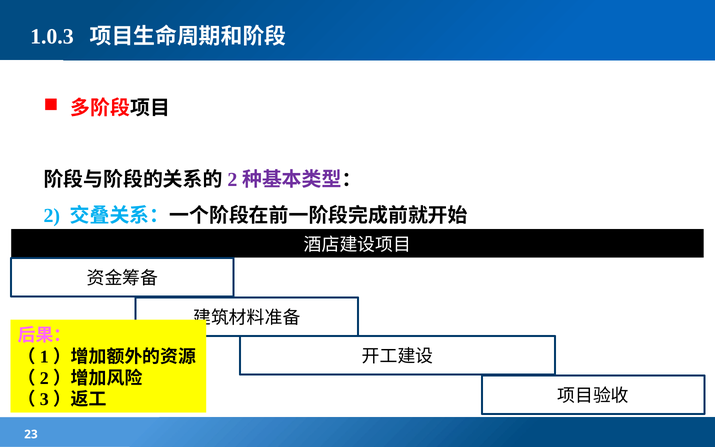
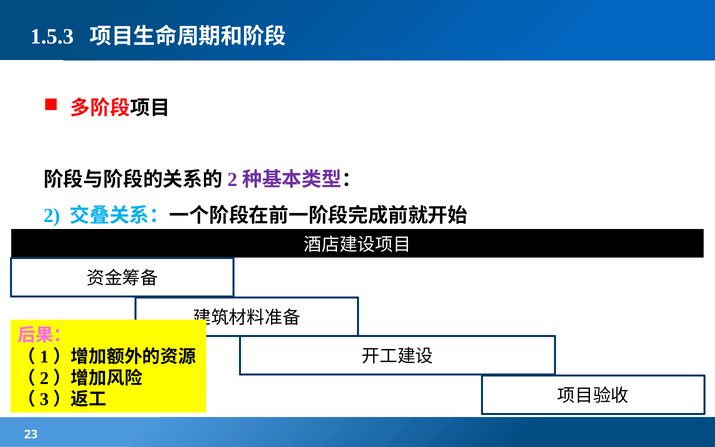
1.0.3: 1.0.3 -> 1.5.3 (52, 36)
